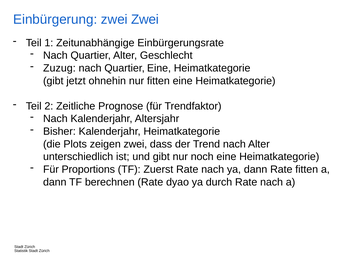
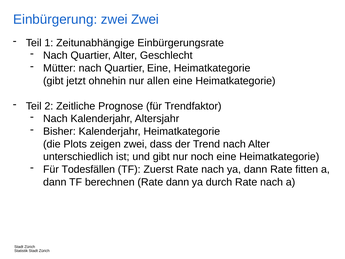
Zuzug: Zuzug -> Mütter (59, 68)
nur fitten: fitten -> allen (158, 81)
Proportions: Proportions -> Todesfällen (88, 169)
Rate dyao: dyao -> dann (178, 182)
